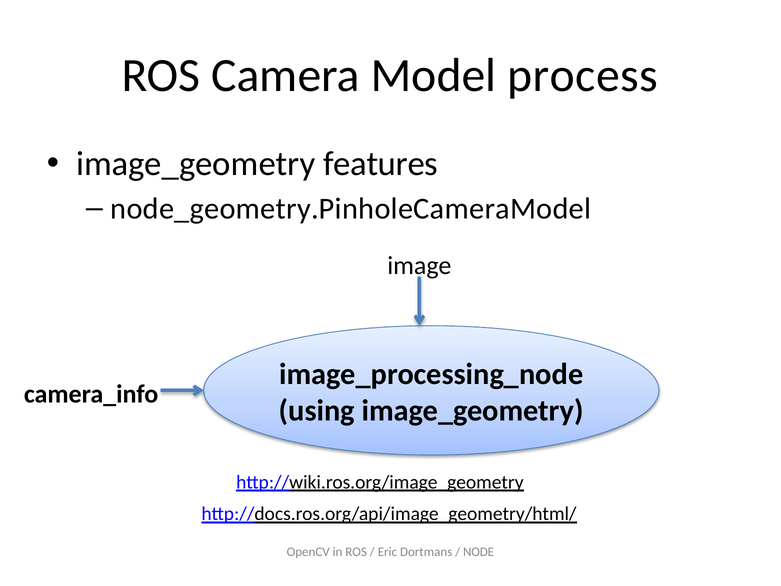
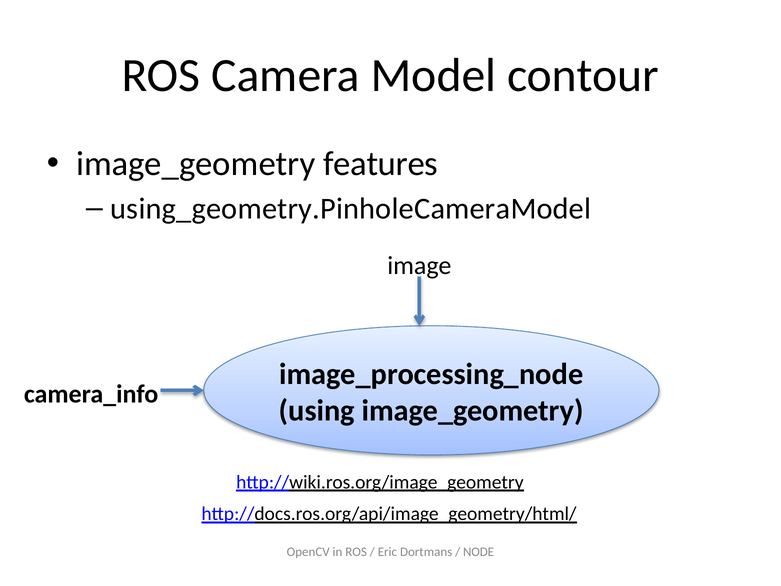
process: process -> contour (583, 76)
node_geometry.PinholeCameraModel: node_geometry.PinholeCameraModel -> using_geometry.PinholeCameraModel (351, 209)
